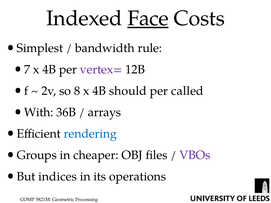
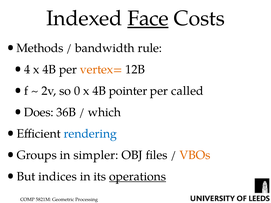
Simplest: Simplest -> Methods (40, 48)
7: 7 -> 4 (27, 70)
vertex= colour: purple -> orange (101, 70)
8: 8 -> 0 (77, 91)
should: should -> pointer (128, 91)
With: With -> Does (39, 112)
arrays: arrays -> which (104, 112)
cheaper: cheaper -> simpler (96, 155)
VBOs colour: purple -> orange (195, 155)
operations underline: none -> present (138, 177)
